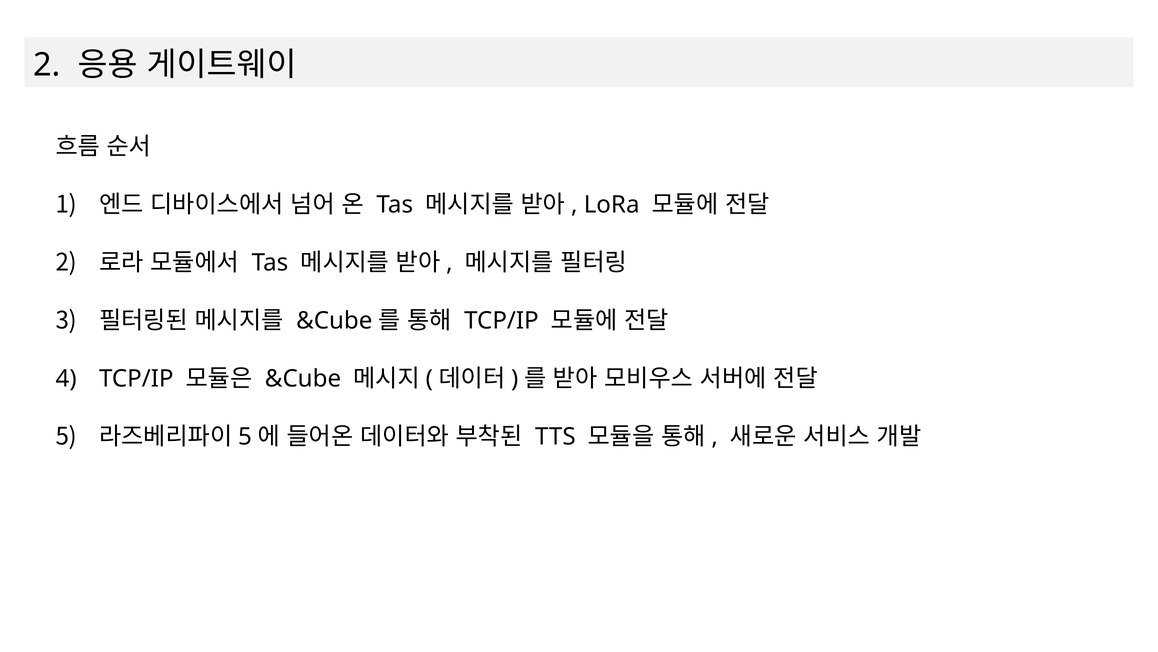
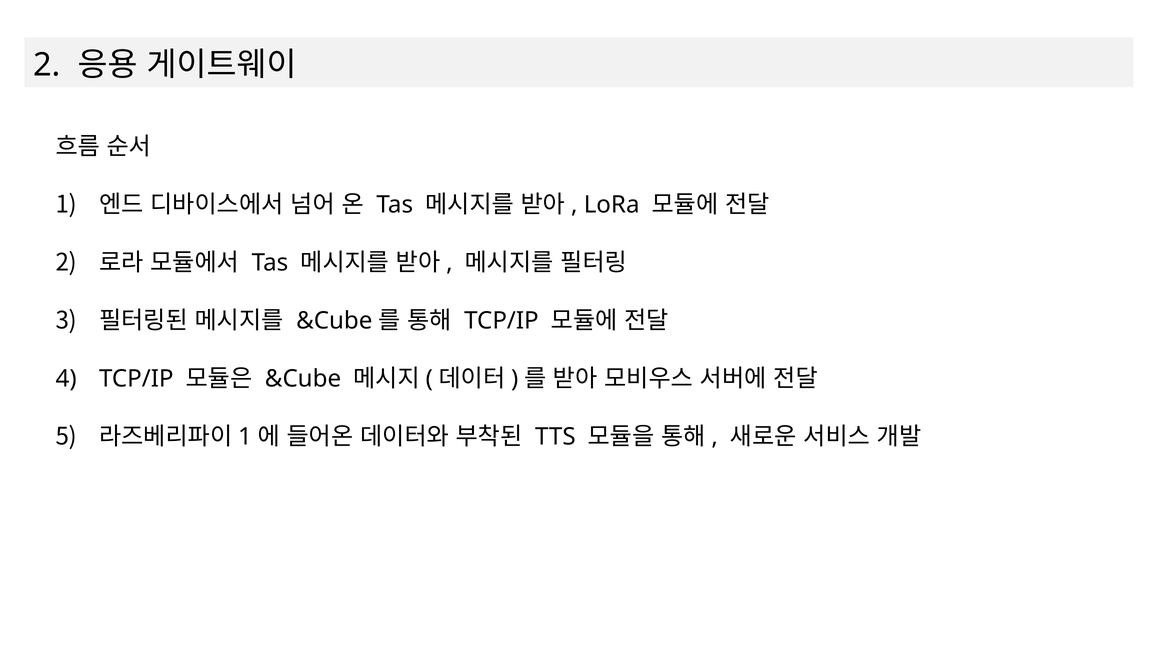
5: 5 -> 1 (245, 436)
